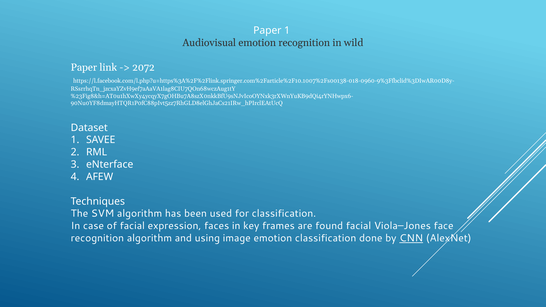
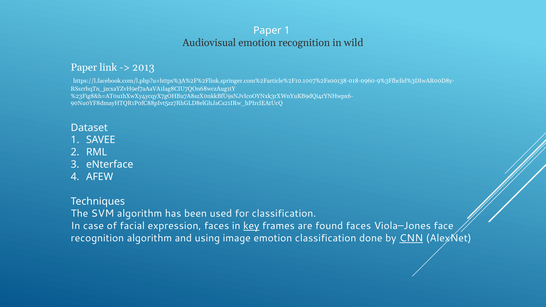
2072: 2072 -> 2013 (143, 67)
key underline: none -> present (251, 226)
found facial: facial -> faces (359, 226)
